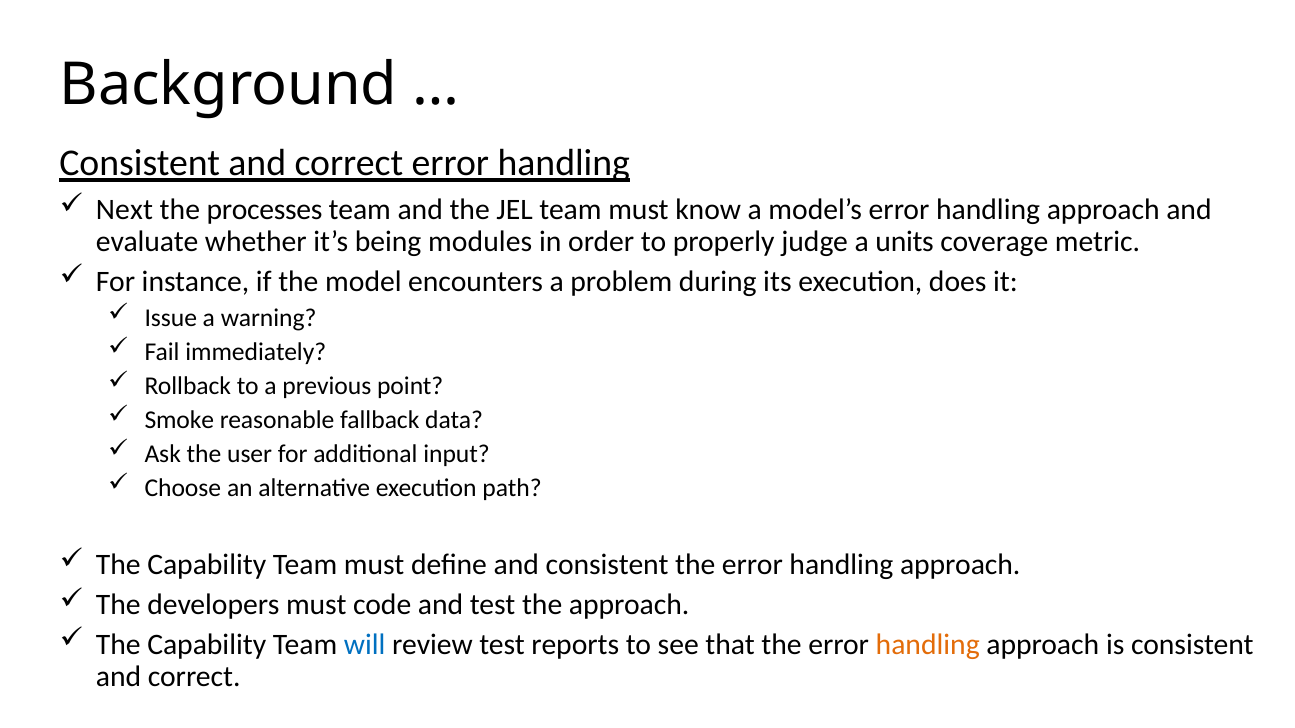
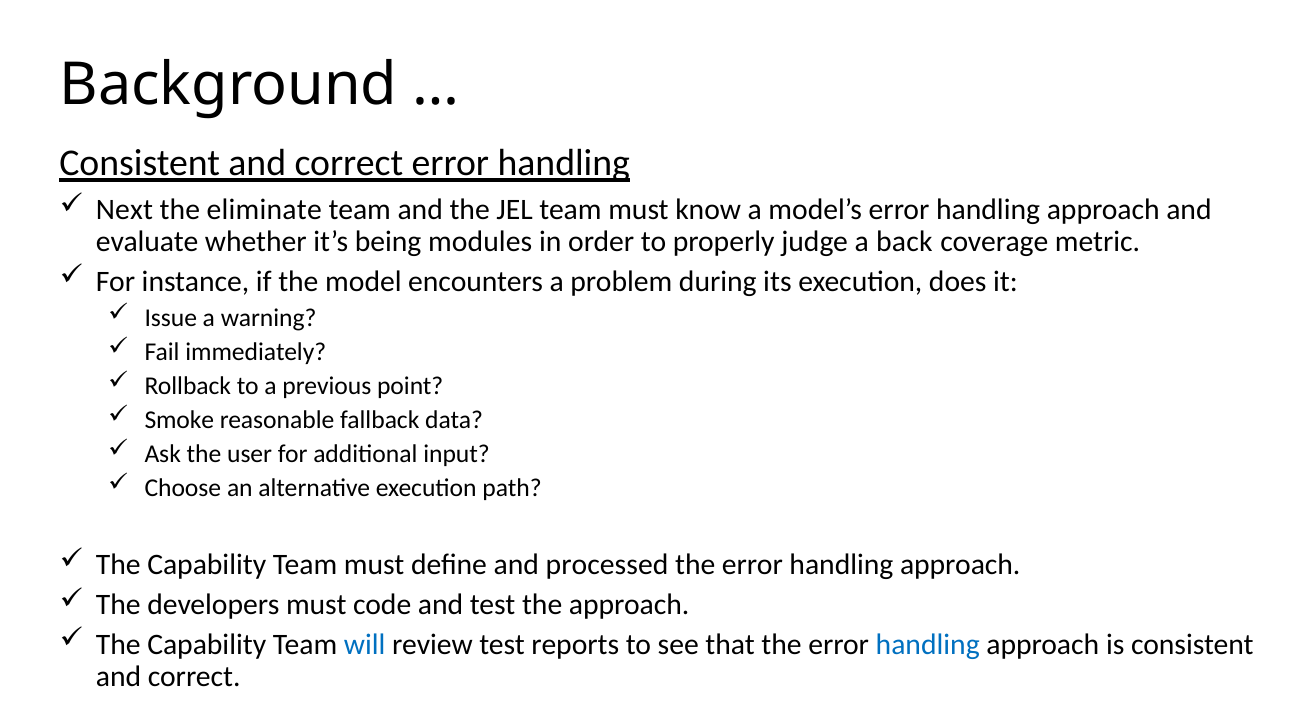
processes: processes -> eliminate (264, 210)
units: units -> back (904, 242)
and consistent: consistent -> processed (607, 565)
handling colour: orange -> blue (928, 645)
